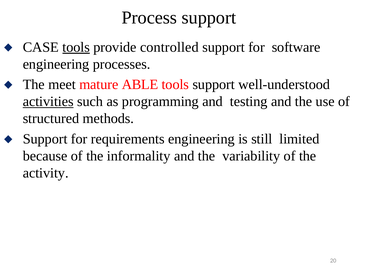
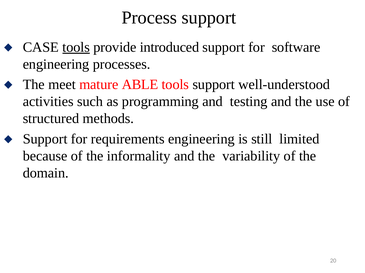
controlled: controlled -> introduced (169, 47)
activities underline: present -> none (48, 102)
activity: activity -> domain (46, 173)
